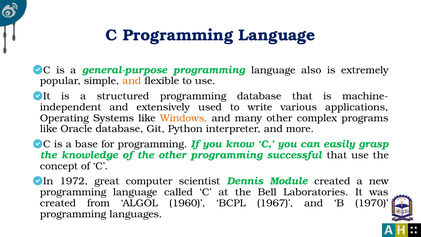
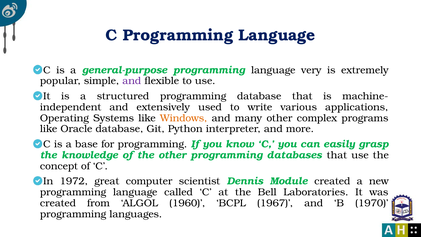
also: also -> very (311, 70)
and colour: orange -> purple (132, 81)
successful: successful -> databases (294, 155)
